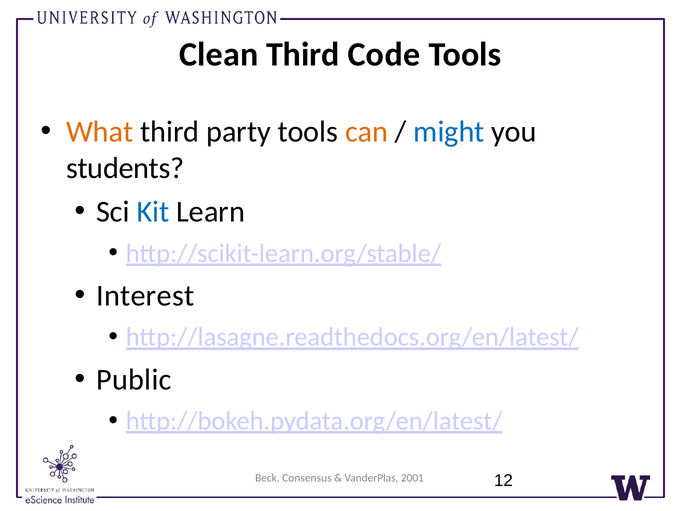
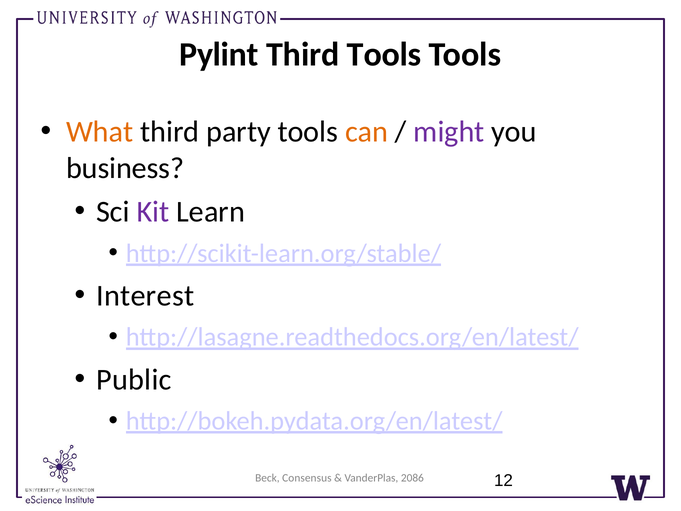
Clean: Clean -> Pylint (219, 55)
Third Code: Code -> Tools (384, 55)
might colour: blue -> purple (449, 132)
students: students -> business (125, 168)
Kit colour: blue -> purple (153, 212)
2001: 2001 -> 2086 (412, 478)
